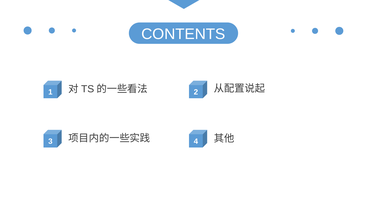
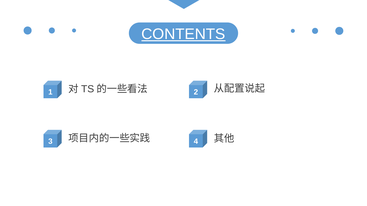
CONTENTS underline: none -> present (183, 34)
